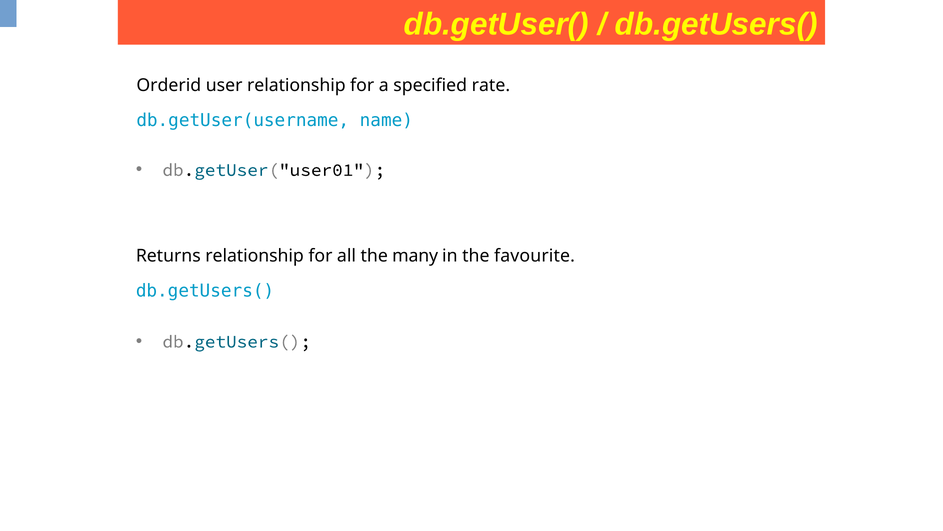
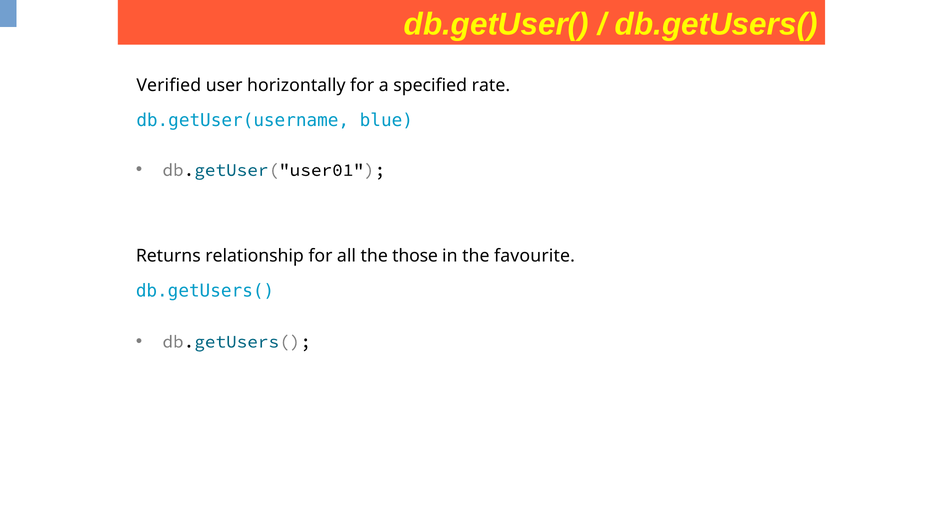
Orderid: Orderid -> Verified (169, 85)
user relationship: relationship -> horizontally (296, 85)
name: name -> blue (386, 120)
many: many -> those (415, 256)
